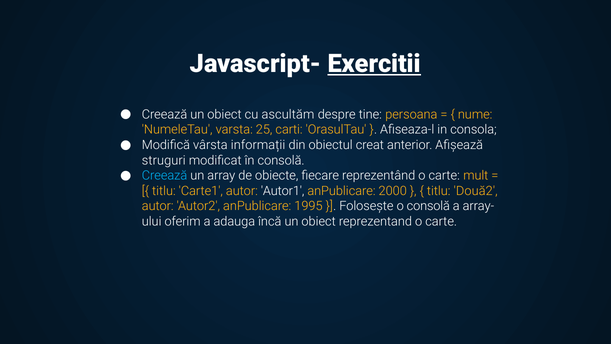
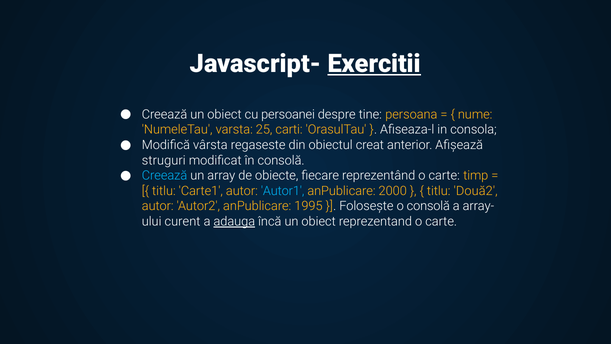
ascultăm: ascultăm -> persoanei (288, 114)
informații: informații -> regaseste (258, 145)
mult: mult -> timp (476, 175)
Autor1 colour: white -> light blue (283, 191)
oferim: oferim -> curent (182, 221)
adauga underline: none -> present (234, 221)
